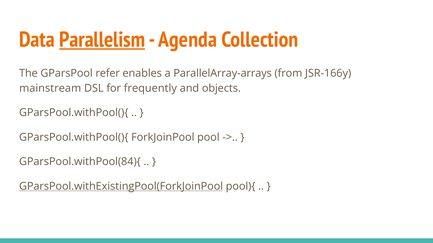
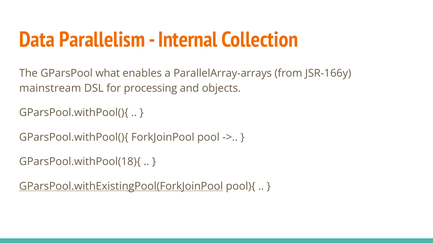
Parallelism underline: present -> none (102, 40)
Agenda: Agenda -> Internal (188, 40)
refer: refer -> what (108, 73)
frequently: frequently -> processing (150, 88)
GParsPool.withPool(84){: GParsPool.withPool(84){ -> GParsPool.withPool(18){ (80, 162)
